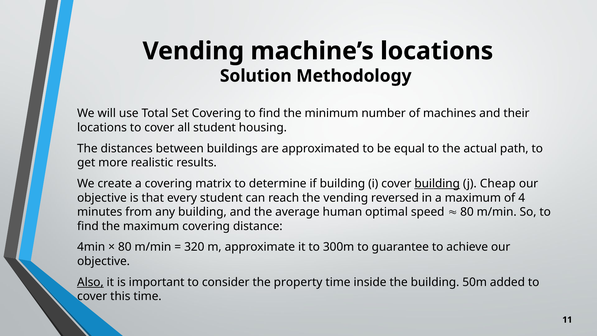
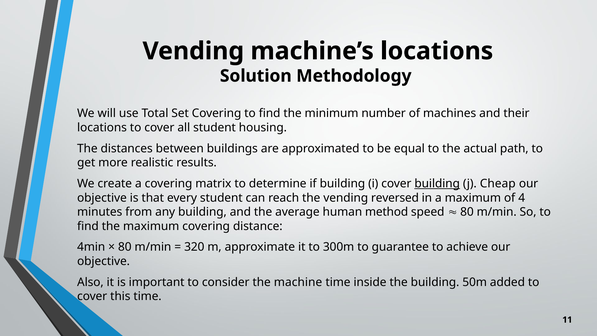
optimal: optimal -> method (387, 212)
Also underline: present -> none (90, 282)
property: property -> machine (298, 282)
